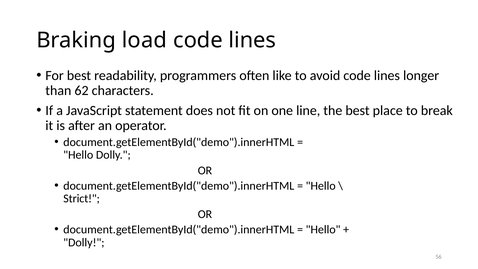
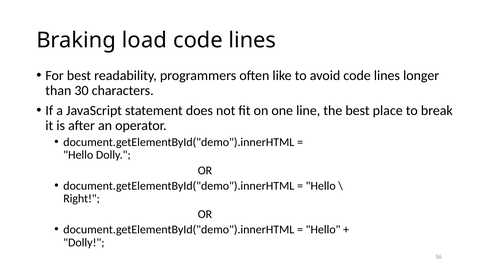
62: 62 -> 30 (82, 91)
Strict: Strict -> Right (82, 199)
